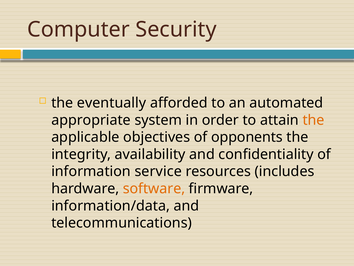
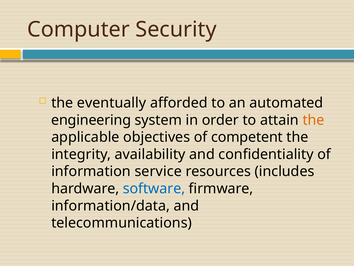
appropriate: appropriate -> engineering (91, 120)
opponents: opponents -> competent (247, 137)
software colour: orange -> blue (154, 188)
